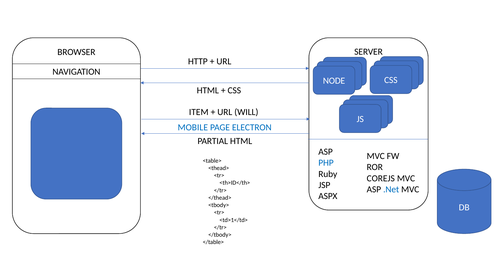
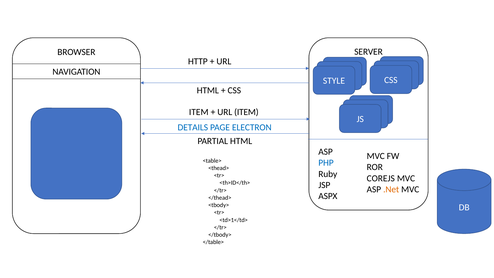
NODE: NODE -> STYLE (334, 81)
URL WILL: WILL -> ITEM (246, 112)
MOBILE: MOBILE -> DETAILS (193, 127)
.Net colour: blue -> orange (391, 189)
